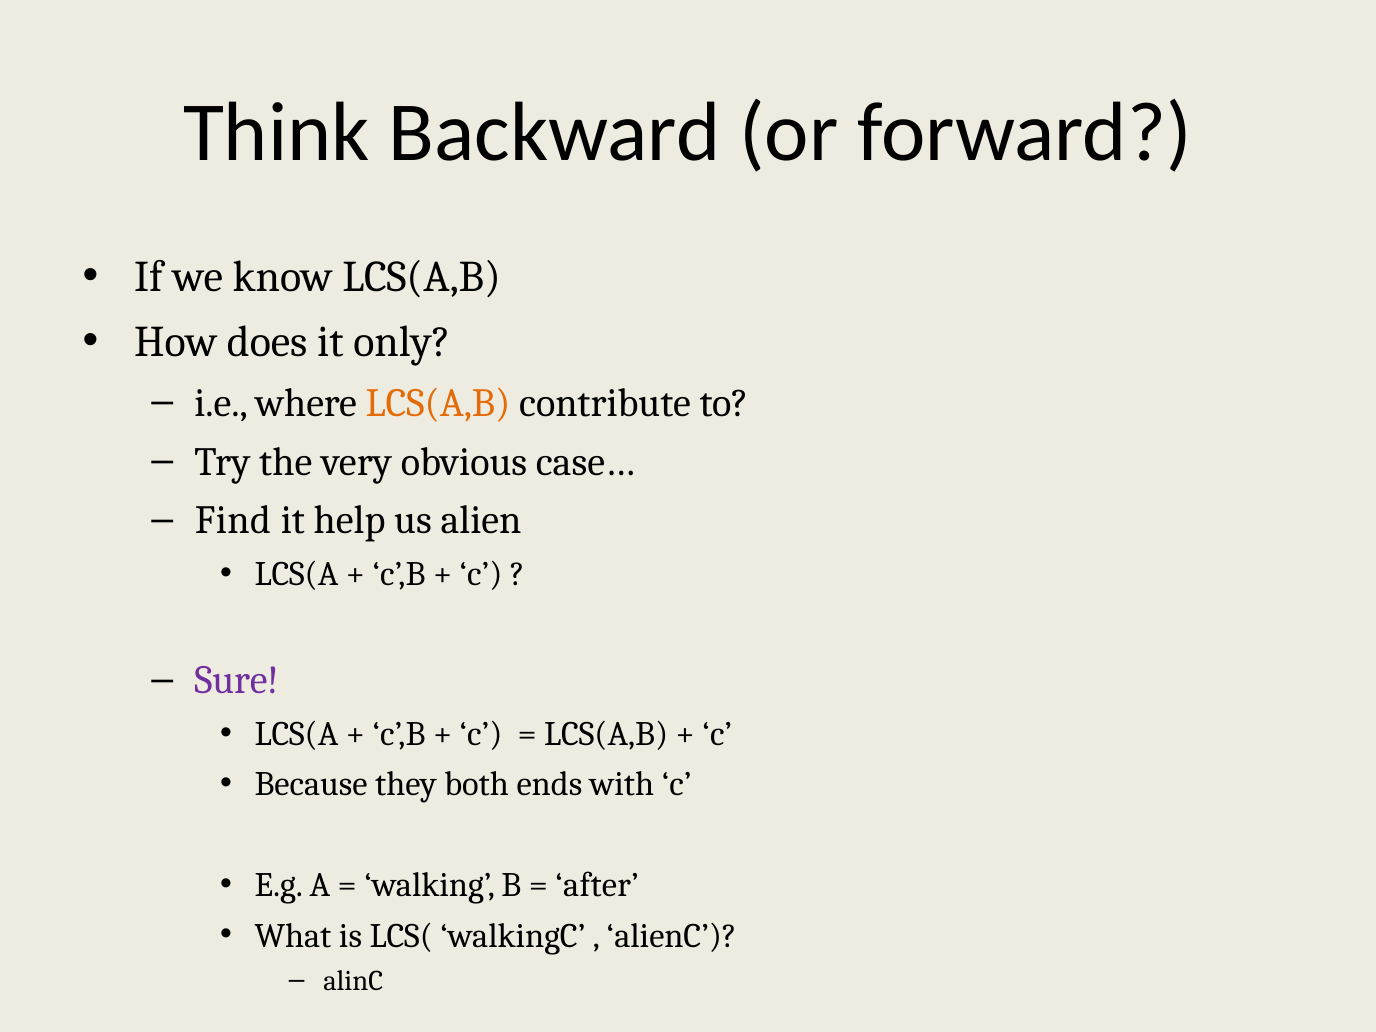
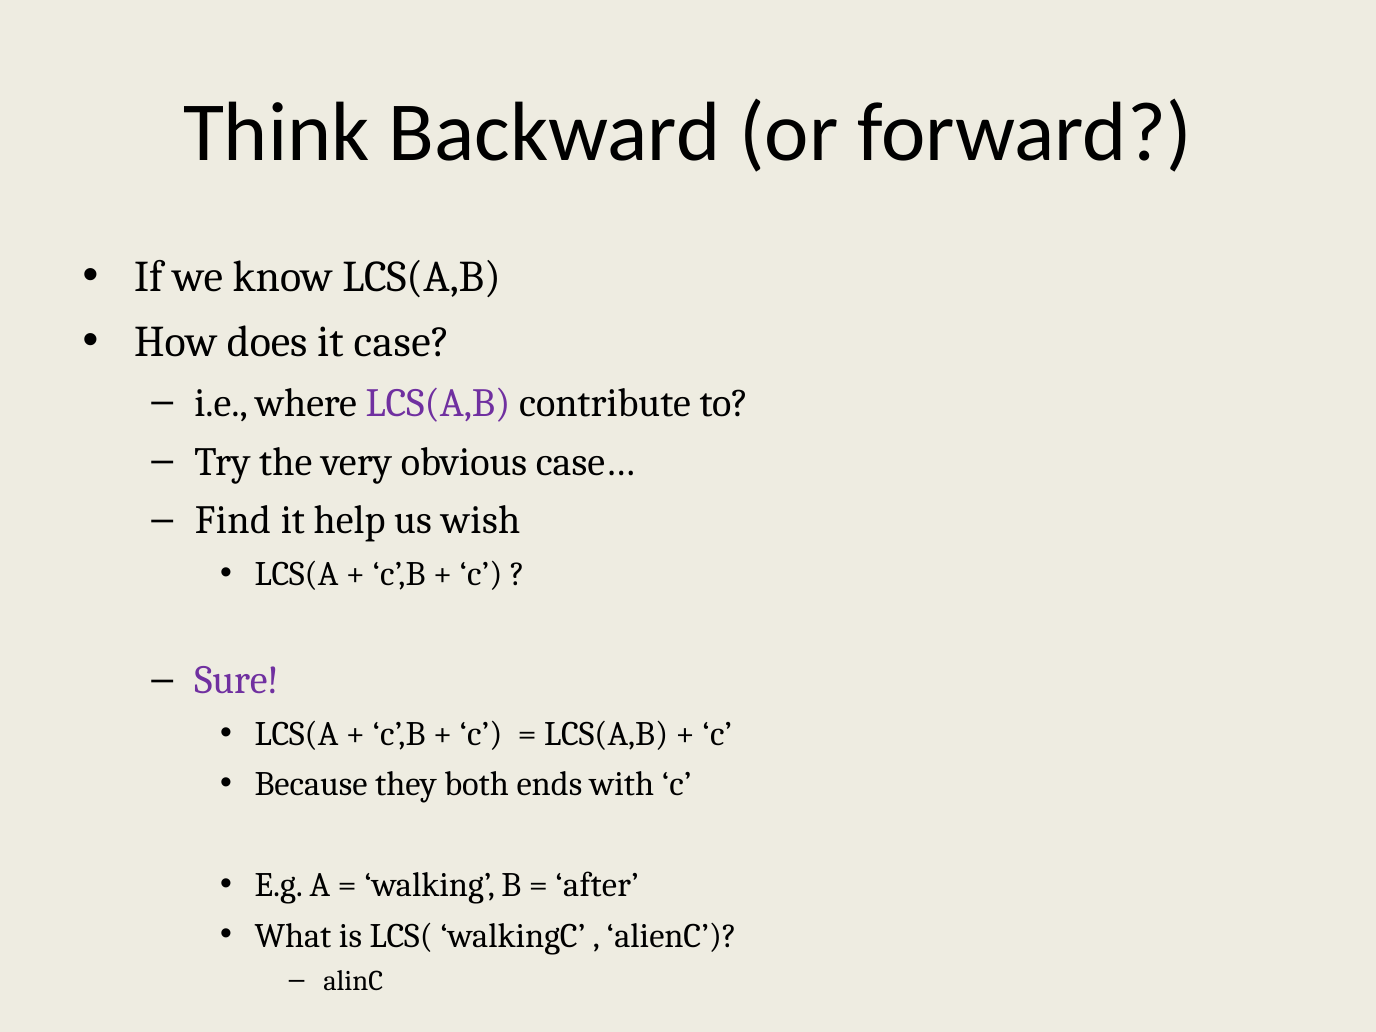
only: only -> case (402, 342)
LCS(A,B colour: orange -> purple (438, 403)
alien: alien -> wish (481, 521)
